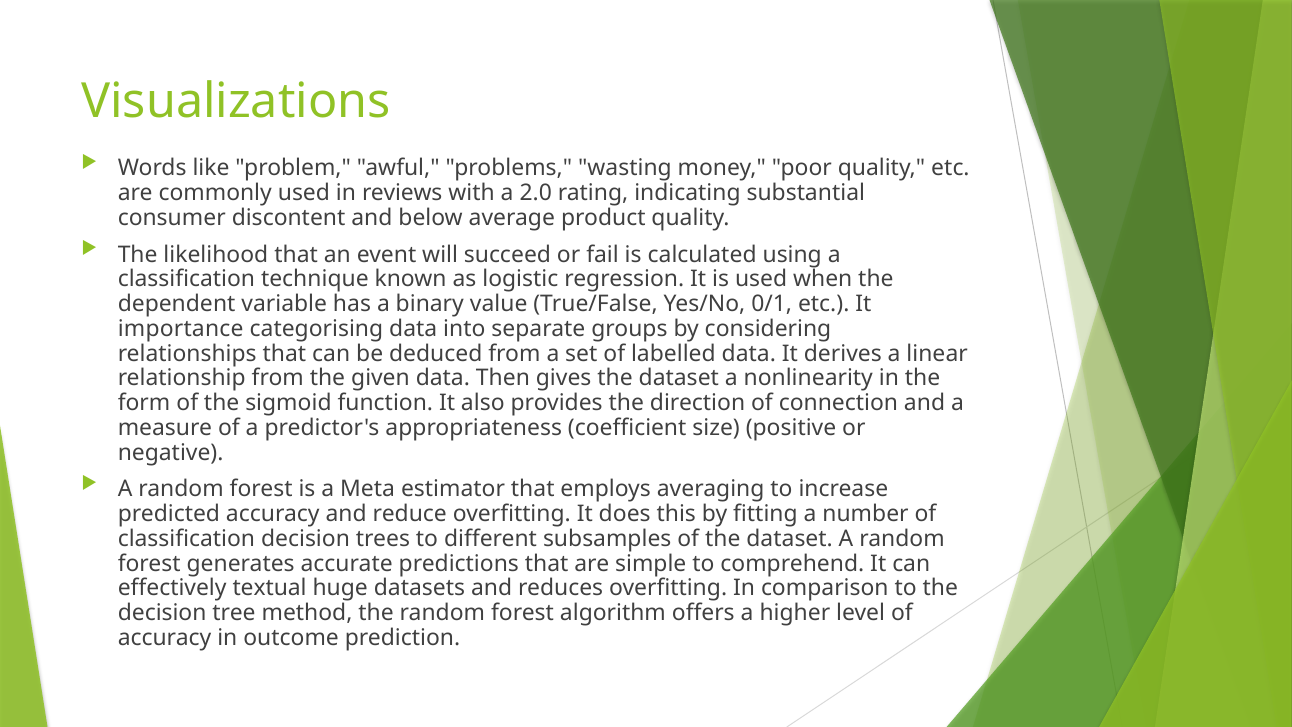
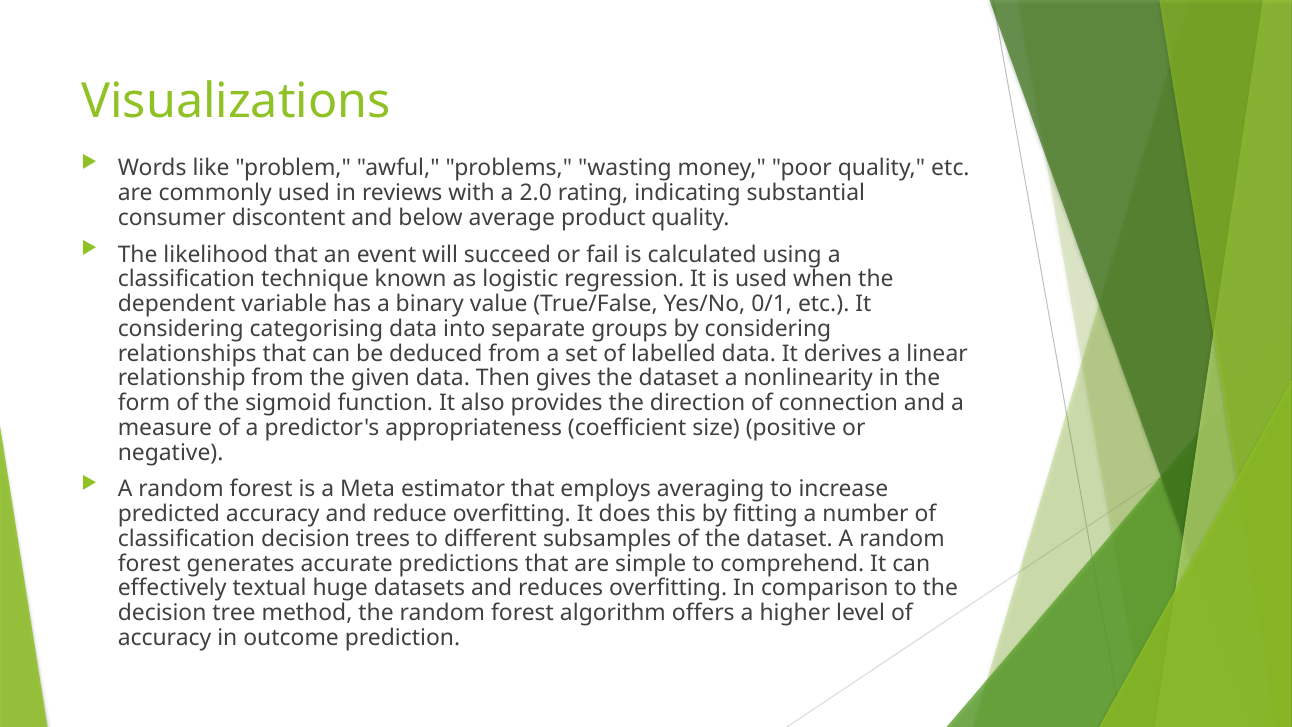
importance: importance -> considering (181, 329)
